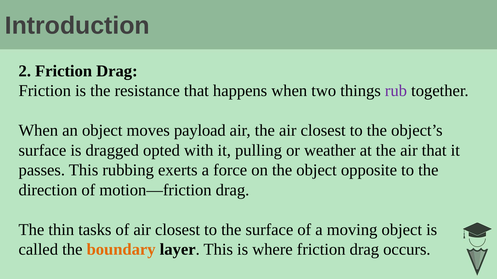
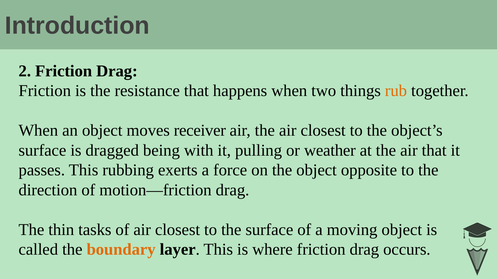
rub colour: purple -> orange (396, 91)
payload: payload -> receiver (200, 131)
opted: opted -> being (161, 151)
